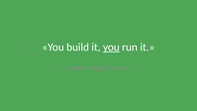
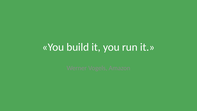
you underline: present -> none (111, 47)
